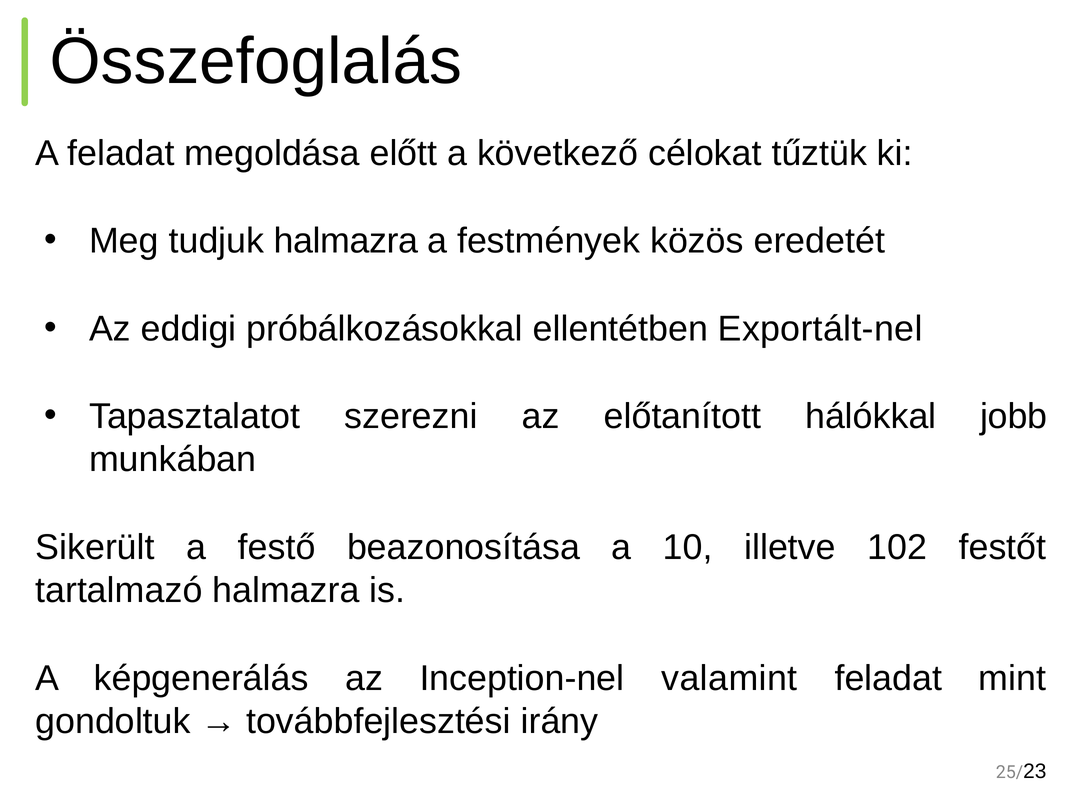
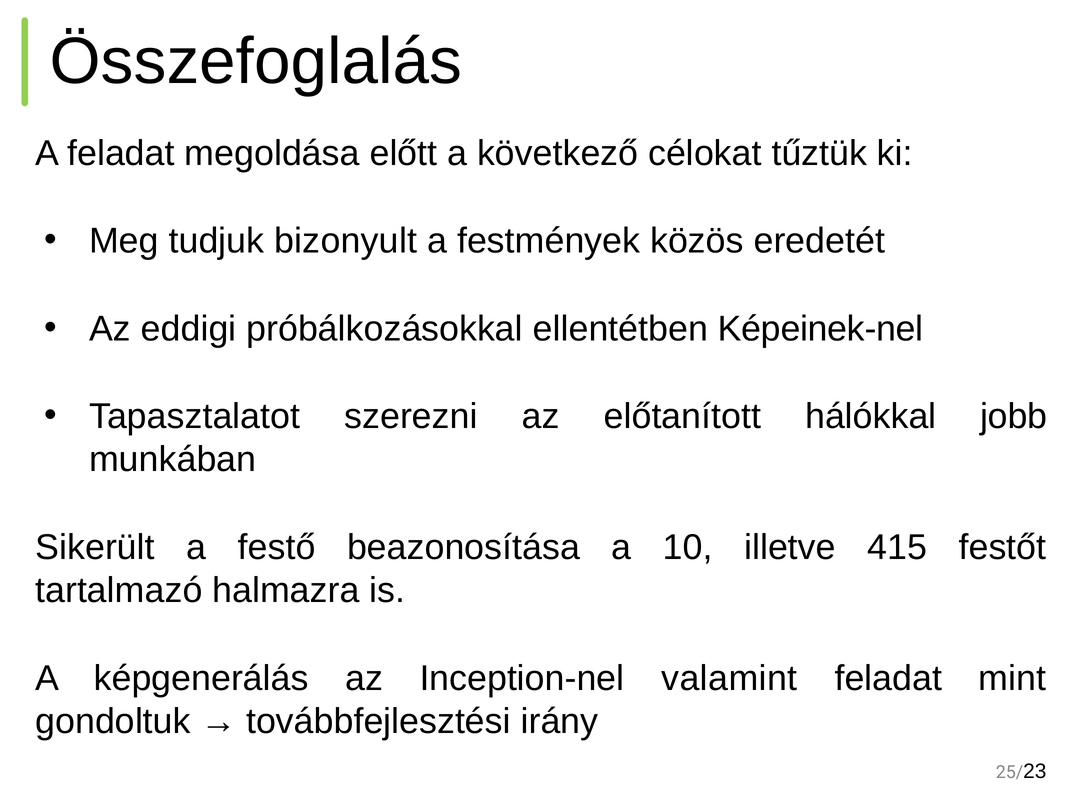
tudjuk halmazra: halmazra -> bizonyult (346, 241)
Exportált-nel: Exportált-nel -> Képeinek-nel (821, 329)
102: 102 -> 415 (897, 547)
